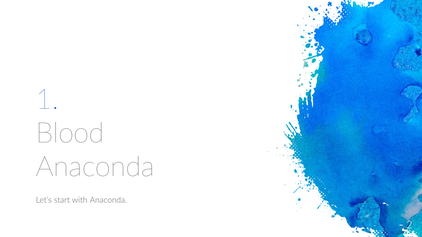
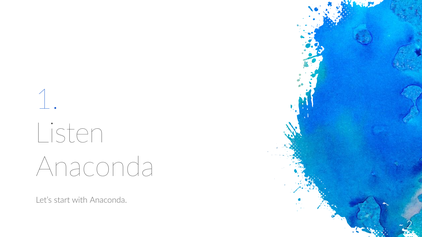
Blood: Blood -> Listen (70, 133)
